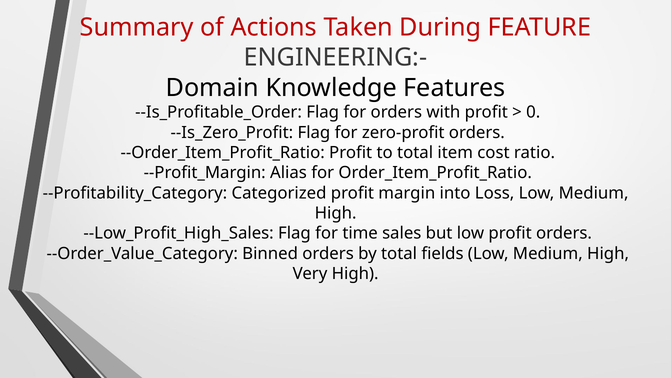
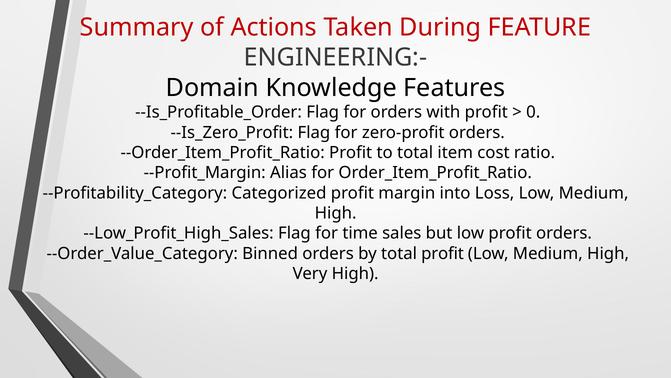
total fields: fields -> profit (443, 253)
